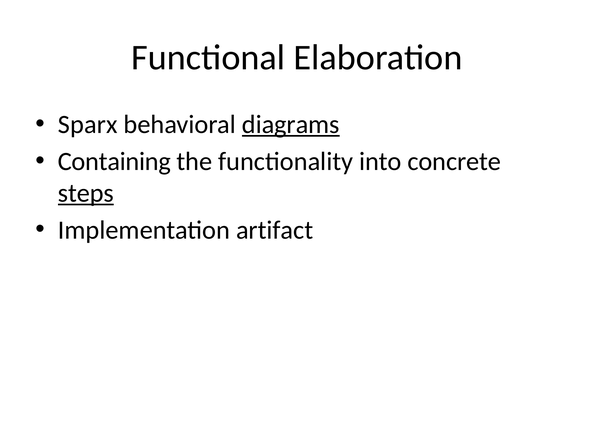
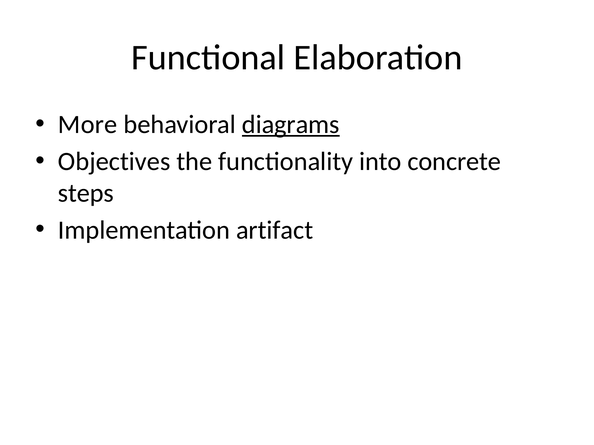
Sparx: Sparx -> More (88, 125)
Containing: Containing -> Objectives (114, 162)
steps underline: present -> none (86, 193)
